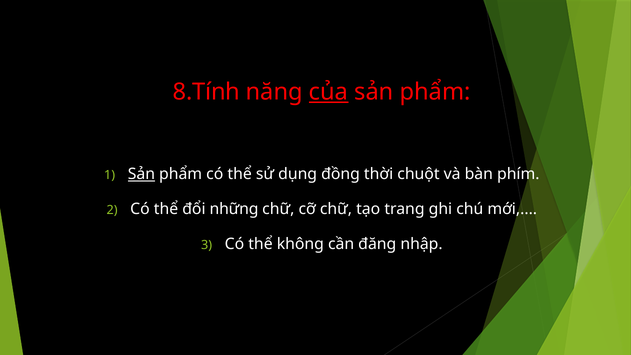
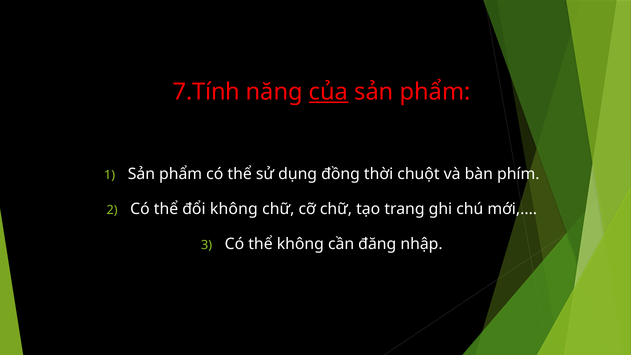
8.Tính: 8.Tính -> 7.Tính (206, 92)
Sản underline: present -> none (141, 174)
đổi những: những -> không (234, 209)
